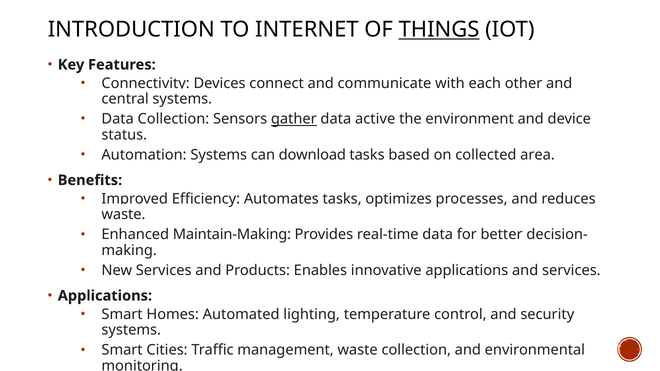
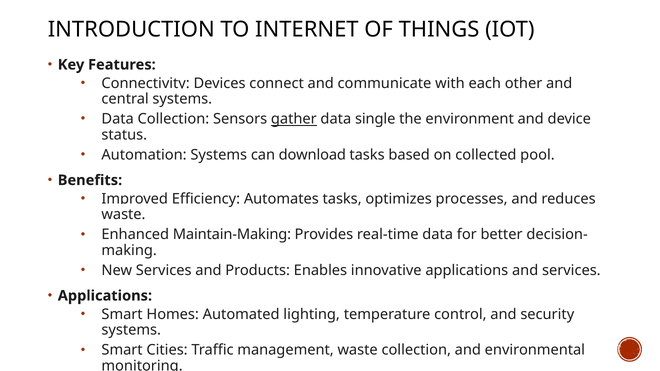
THINGS underline: present -> none (439, 30)
active: active -> single (375, 119)
area: area -> pool (538, 155)
